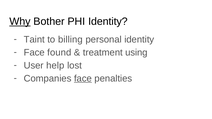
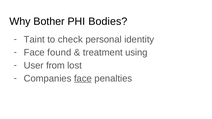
Why underline: present -> none (20, 21)
PHI Identity: Identity -> Bodies (108, 21)
billing: billing -> check (70, 40)
help: help -> from (55, 66)
